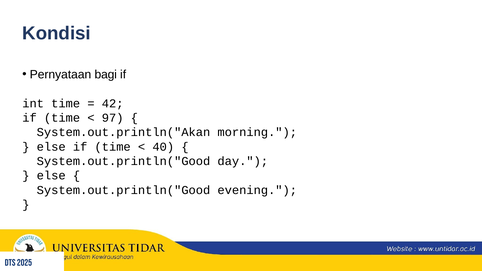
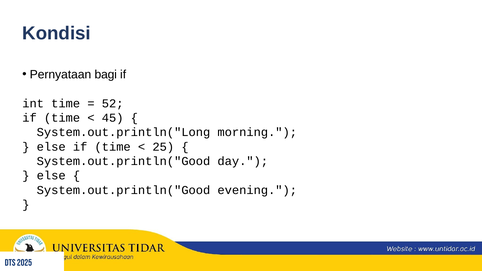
42: 42 -> 52 (113, 103)
97: 97 -> 45 (113, 118)
System.out.println("Akan: System.out.println("Akan -> System.out.println("Long (123, 132)
40: 40 -> 25 (163, 147)
